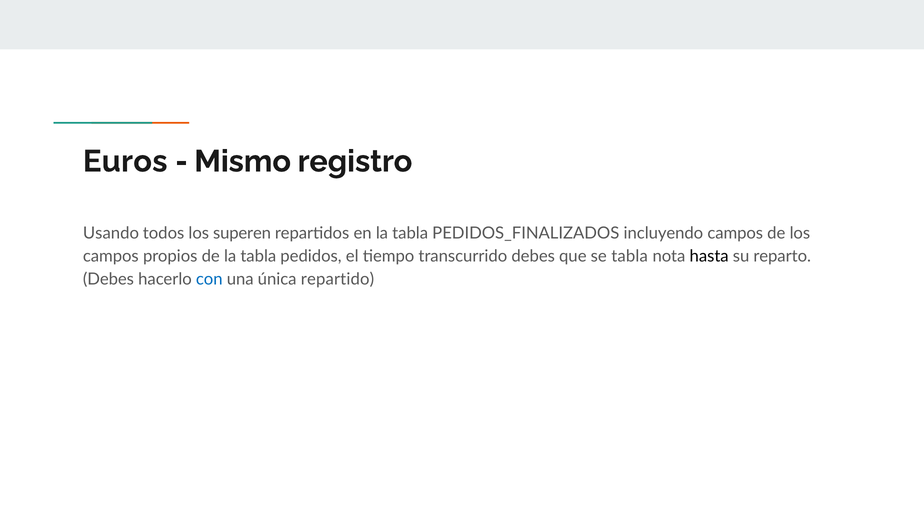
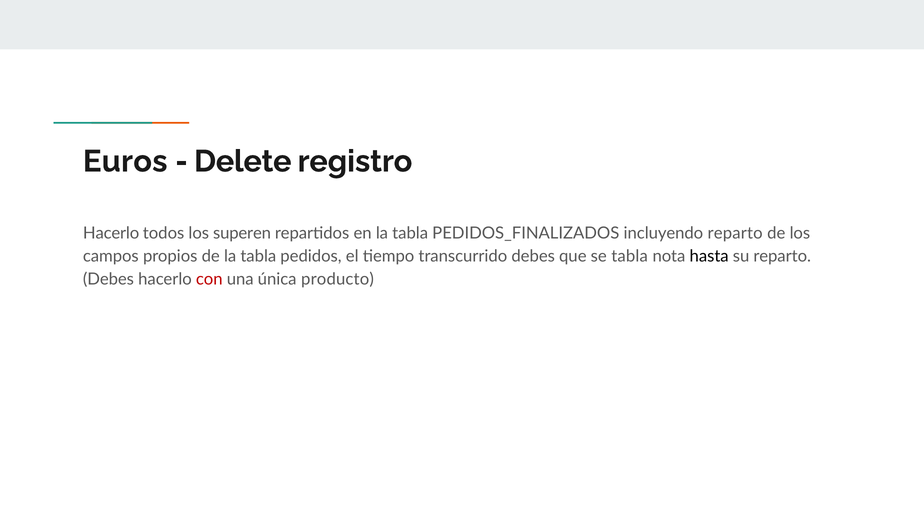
Mismo: Mismo -> Delete (243, 161)
Usando: Usando -> Hacerlo (111, 233)
incluyendo campos: campos -> reparto (735, 233)
con colour: blue -> red (209, 279)
repartido: repartido -> producto (337, 279)
